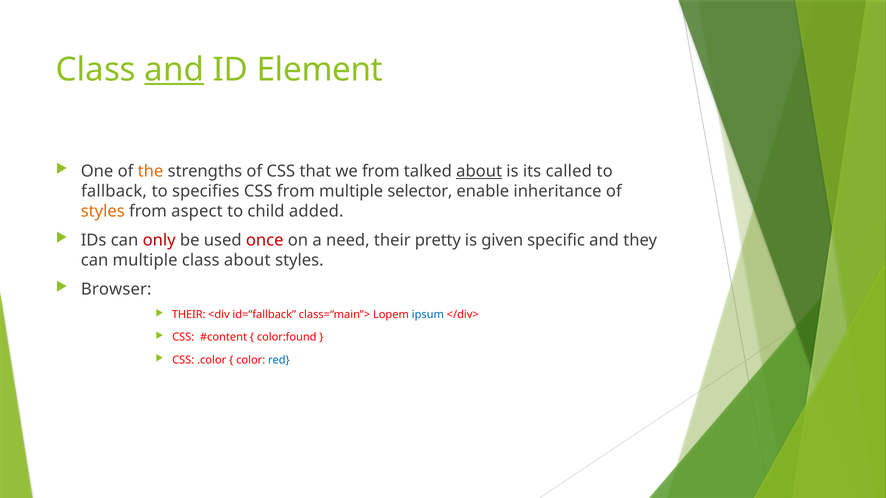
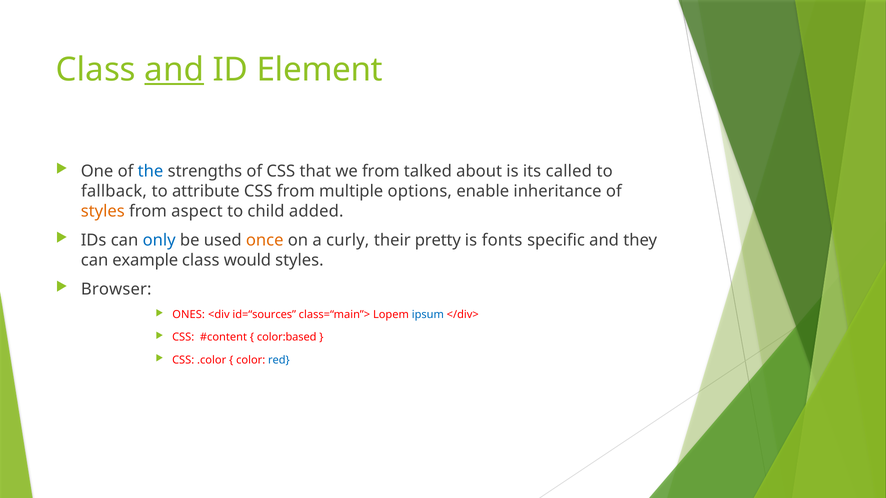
the colour: orange -> blue (150, 171)
about underline: present -> none (479, 171)
specifies: specifies -> attribute (206, 191)
selector: selector -> options (420, 191)
only colour: red -> blue (159, 241)
once colour: red -> orange (265, 241)
need: need -> curly (348, 241)
given: given -> fonts (502, 241)
can multiple: multiple -> example (145, 260)
class about: about -> would (247, 260)
THEIR: THEIR -> ONES (189, 315)
id=“fallback: id=“fallback -> id=“sources (264, 315)
color:found: color:found -> color:based (287, 338)
